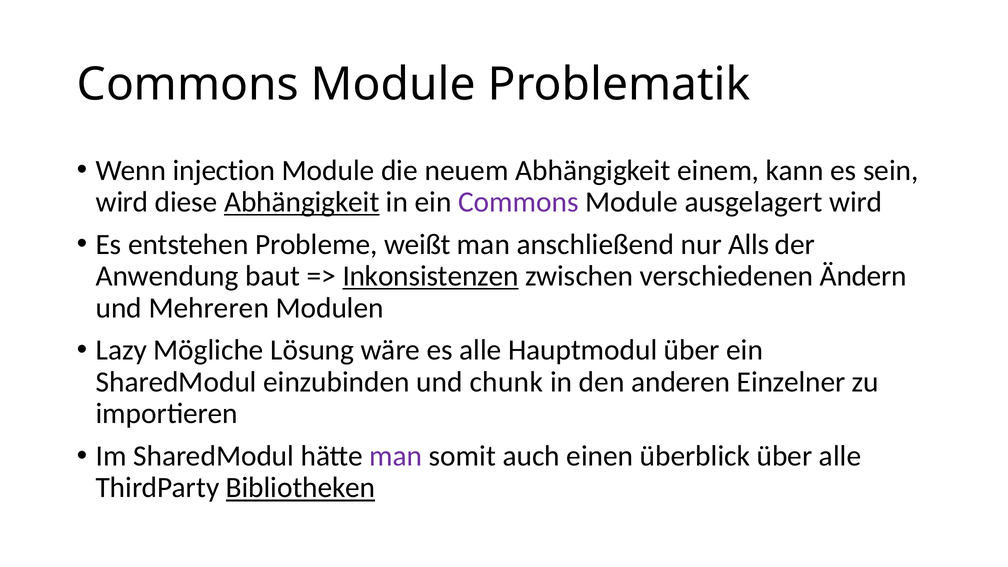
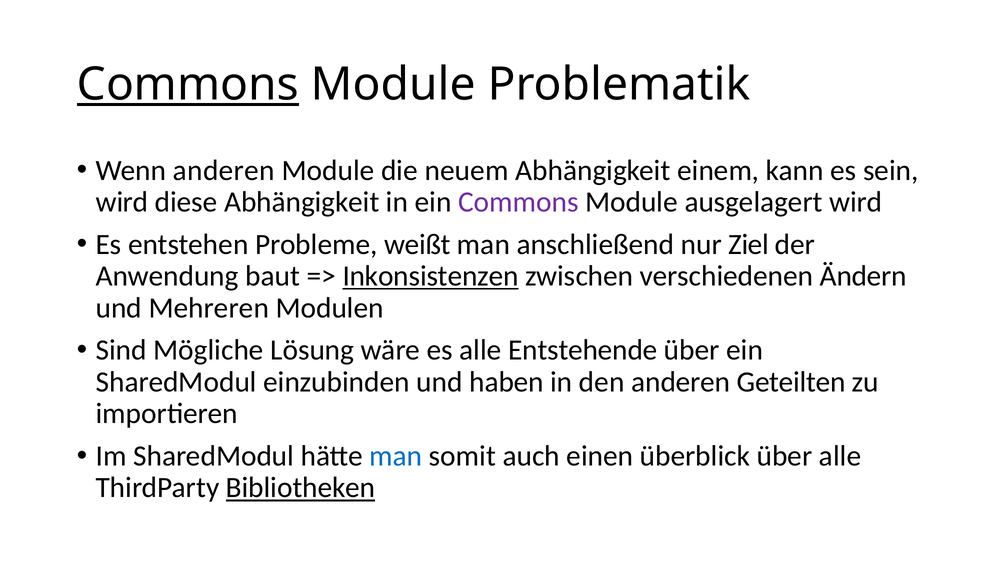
Commons underline: none -> present (188, 85)
Wenn injection: injection -> anderen (224, 170)
Abhängigkeit underline: present -> none (302, 202)
Alls: Alls -> Ziel (749, 244)
Lazy: Lazy -> Sind (121, 350)
Hauptmodul: Hauptmodul -> Entstehende (583, 350)
chunk: chunk -> haben (507, 382)
Einzelner: Einzelner -> Geteilten (791, 382)
man colour: purple -> blue (396, 456)
